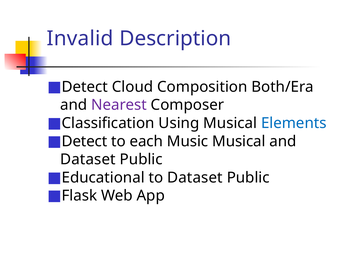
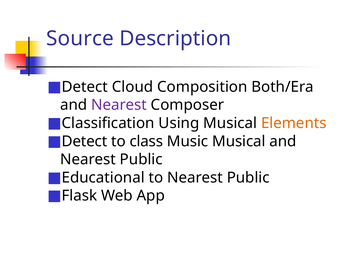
Invalid: Invalid -> Source (80, 39)
Elements colour: blue -> orange (294, 123)
each: each -> class (146, 141)
Dataset: Dataset -> Nearest (88, 159)
to Dataset: Dataset -> Nearest (195, 178)
